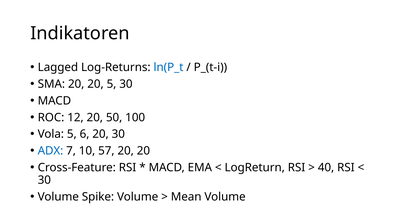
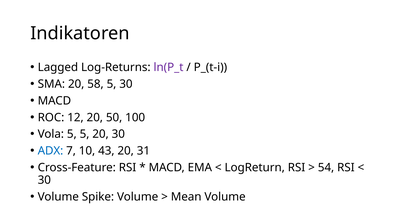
ln(P_t colour: blue -> purple (168, 67)
SMA 20 20: 20 -> 58 (95, 84)
5 6: 6 -> 5 (85, 134)
57: 57 -> 43 (106, 150)
20: 20 -> 31 (143, 150)
40: 40 -> 54 (326, 167)
